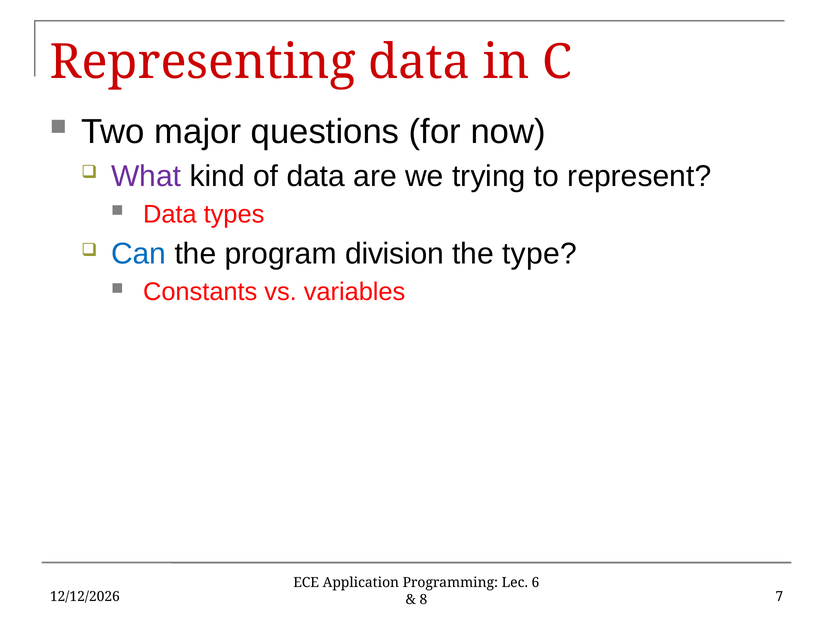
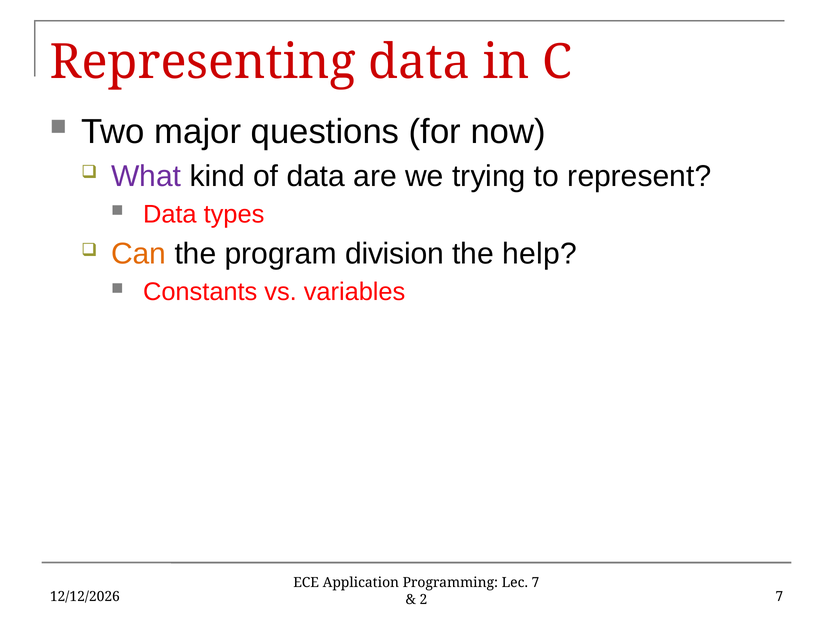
Can colour: blue -> orange (139, 254)
type: type -> help (540, 254)
Lec 6: 6 -> 7 (535, 583)
8: 8 -> 2 (423, 599)
